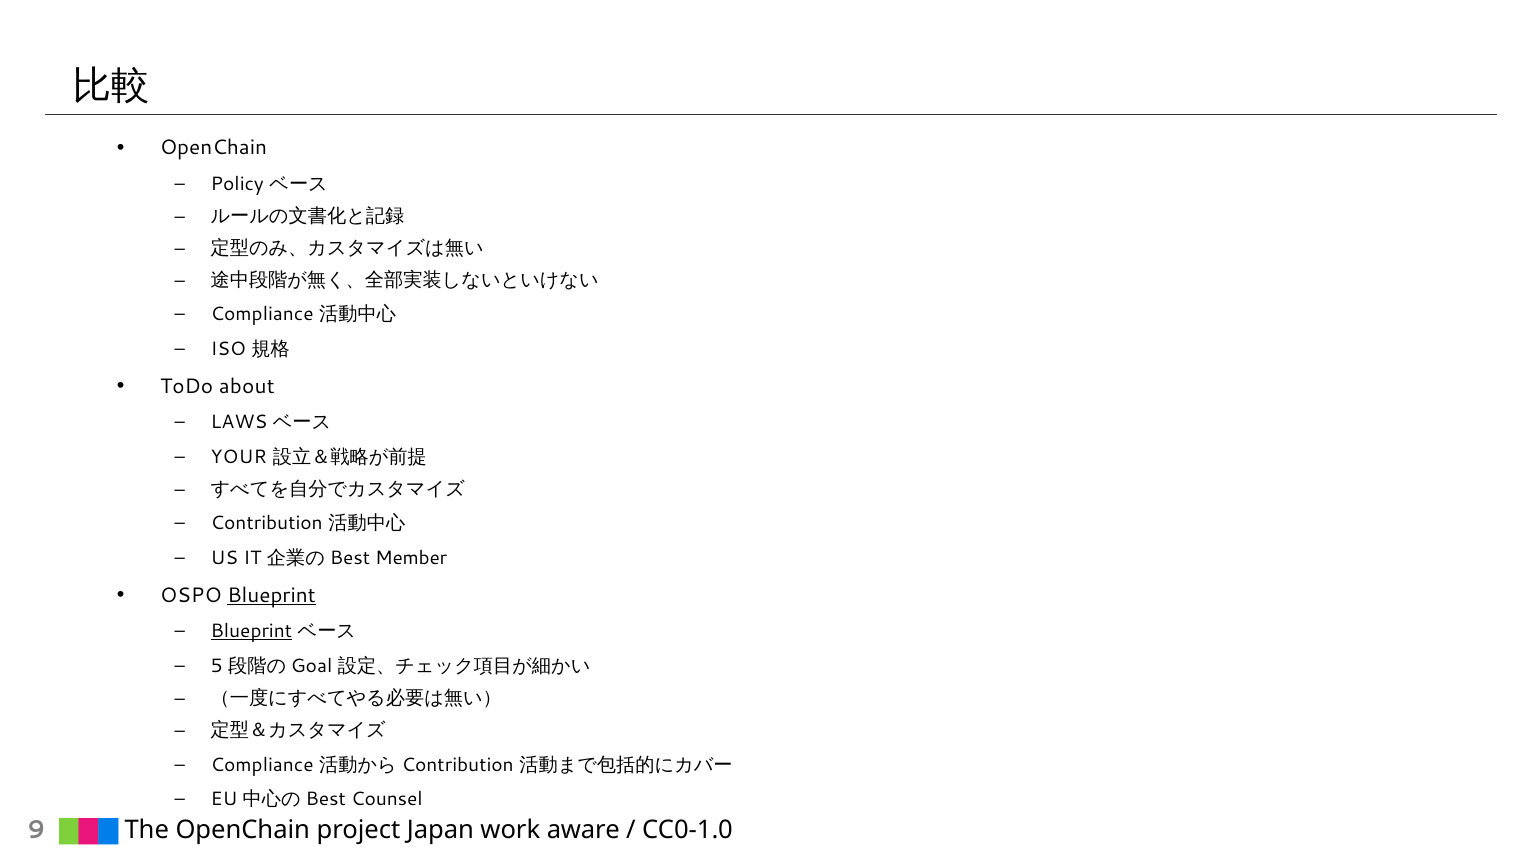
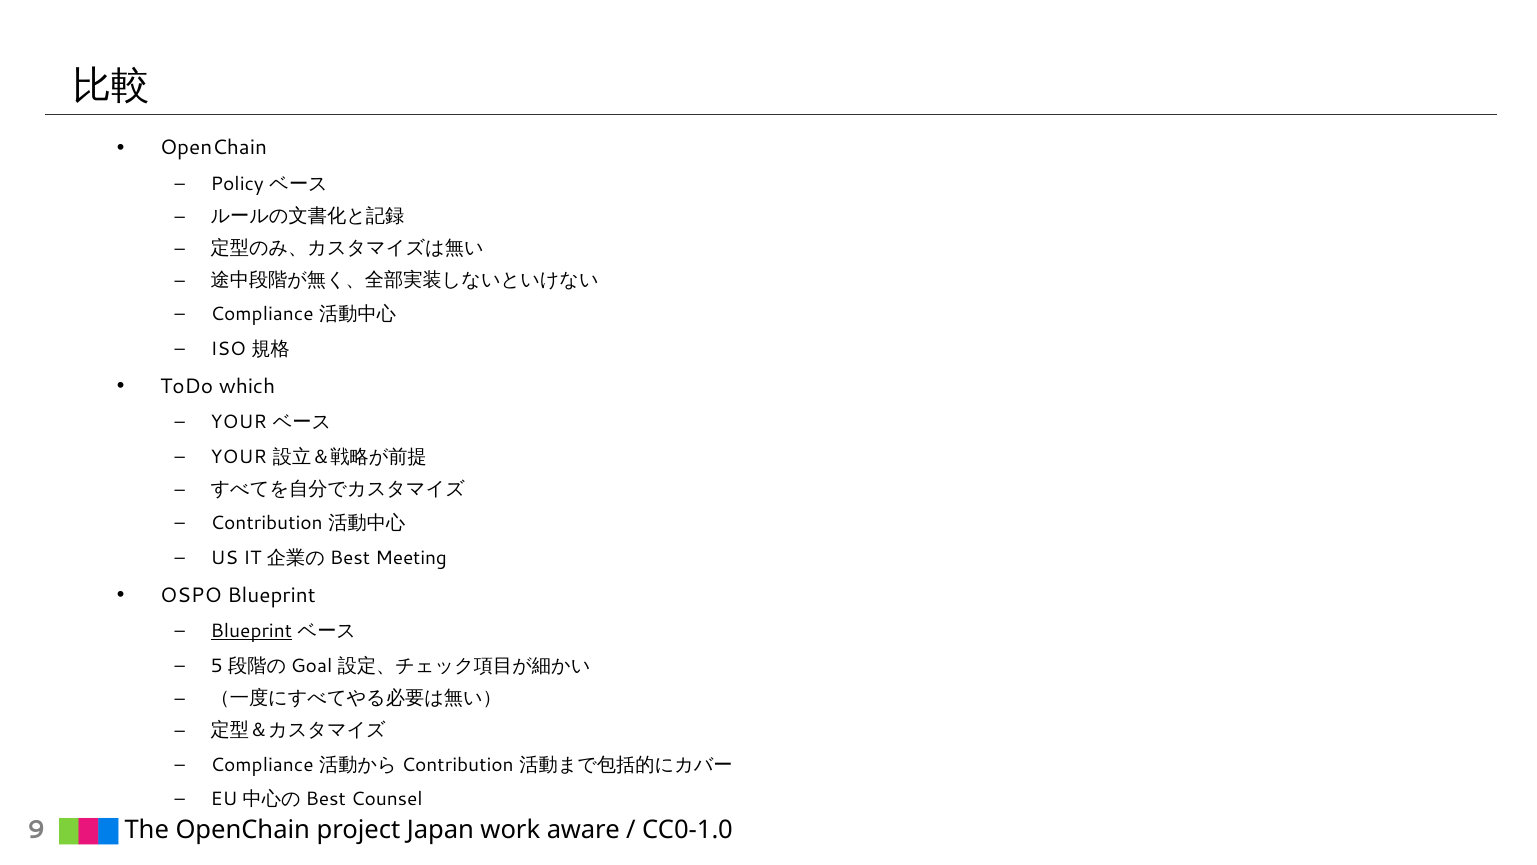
about: about -> which (247, 386)
LAWS: LAWS -> YOUR (239, 422)
Member: Member -> Meeting (411, 558)
Blueprint underline: present -> none (271, 595)
